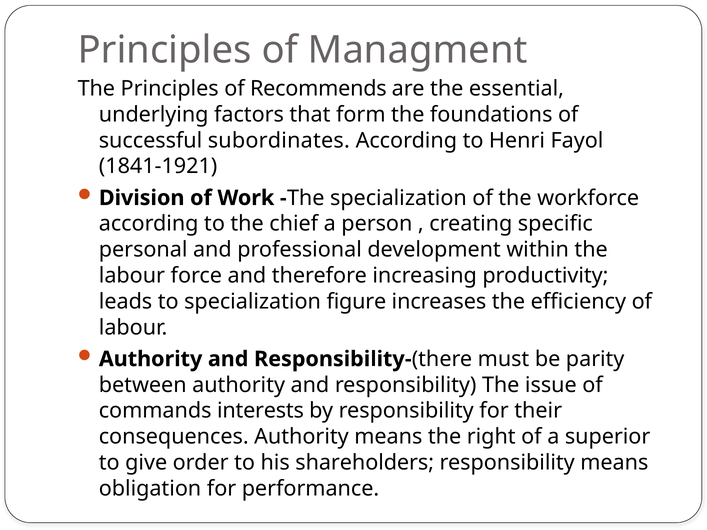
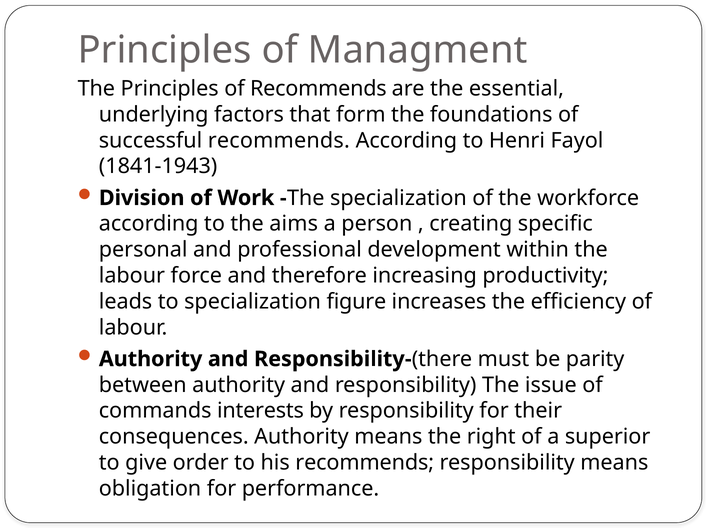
successful subordinates: subordinates -> recommends (279, 140)
1841-1921: 1841-1921 -> 1841-1943 (158, 166)
chief: chief -> aims (294, 224)
his shareholders: shareholders -> recommends (365, 463)
